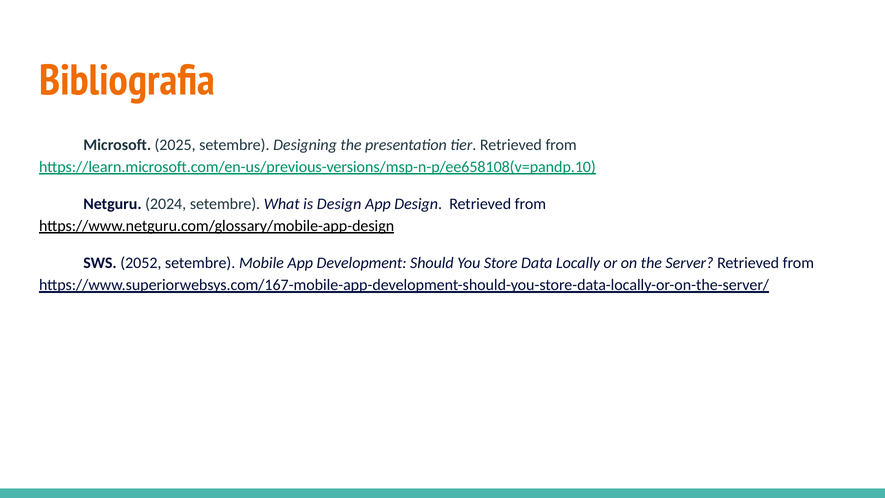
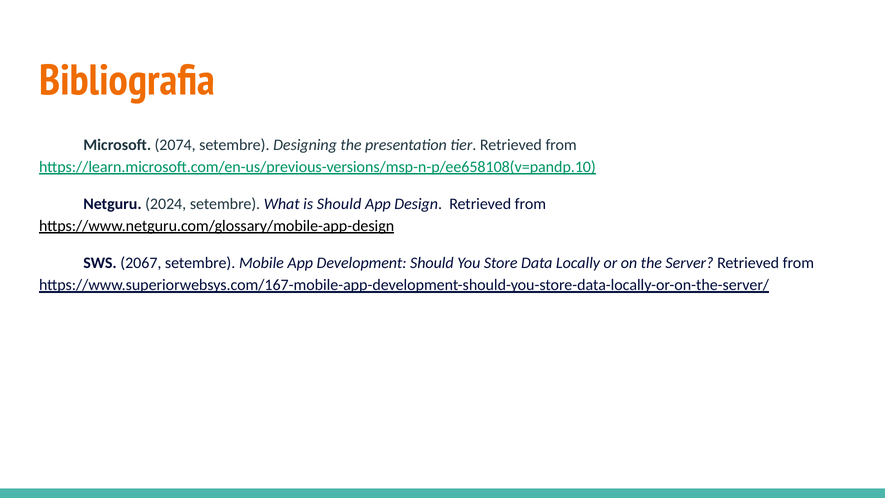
2025: 2025 -> 2074 (175, 145)
is Design: Design -> Should (339, 204)
2052: 2052 -> 2067 (141, 263)
